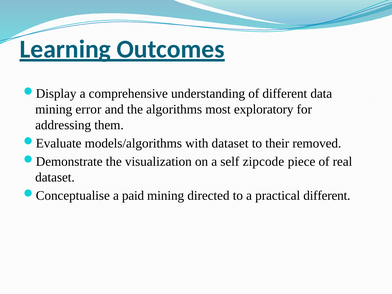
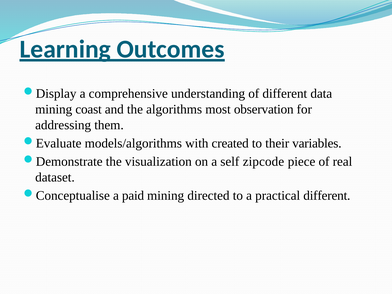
error: error -> coast (89, 109)
exploratory: exploratory -> observation (264, 109)
with dataset: dataset -> created (230, 143)
removed: removed -> variables (317, 143)
